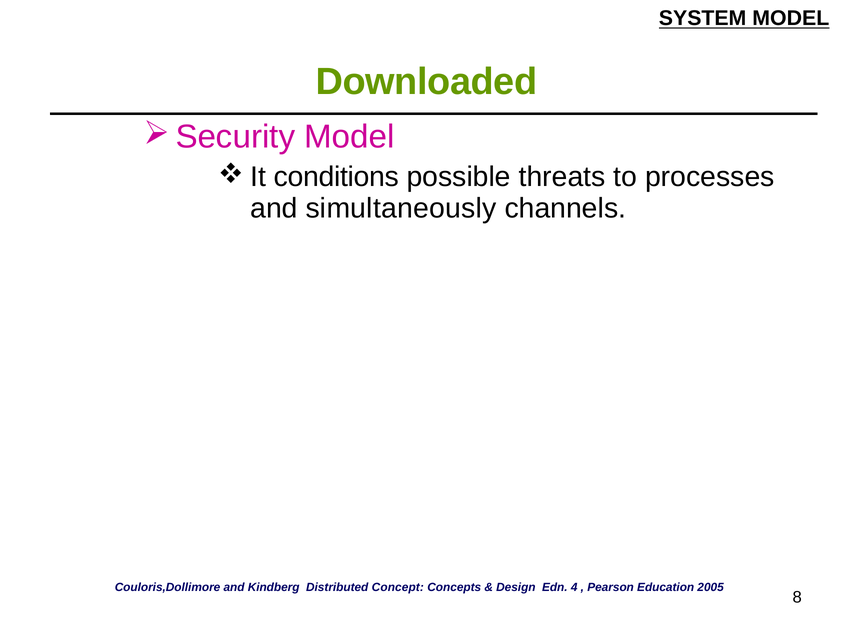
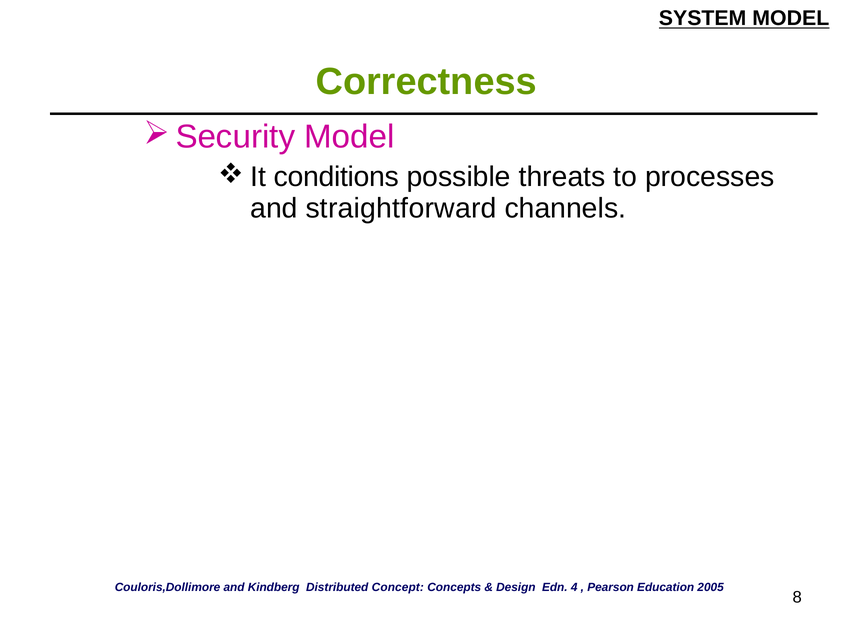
Downloaded: Downloaded -> Correctness (426, 82)
simultaneously: simultaneously -> straightforward (401, 209)
